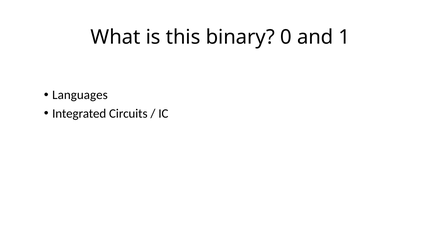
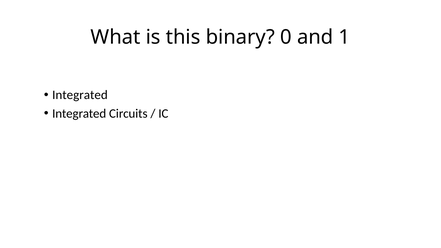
Languages: Languages -> Integrated (80, 95)
